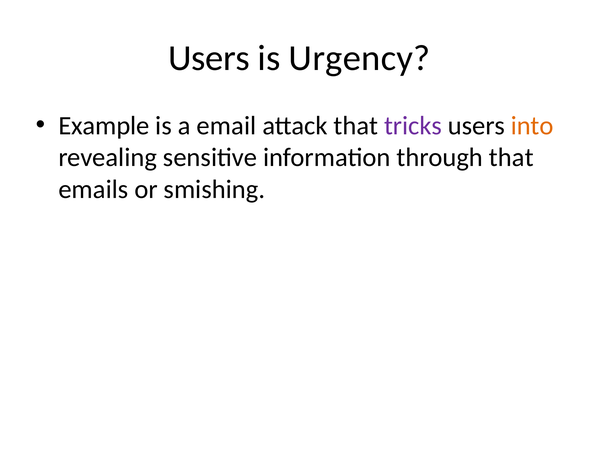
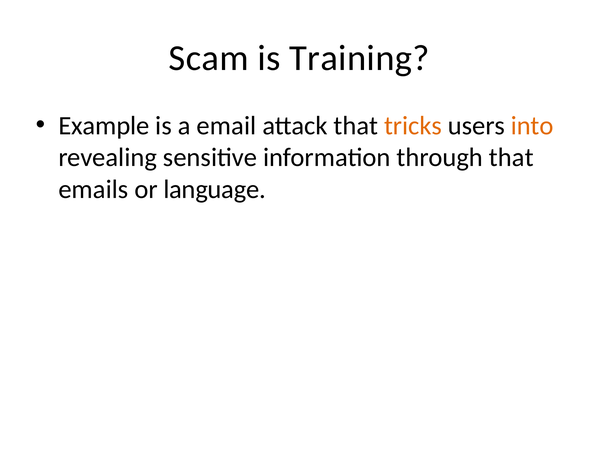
Users: Users -> Scam (209, 58)
Urgency: Urgency -> Training (359, 58)
tricks colour: purple -> orange (413, 126)
smishing: smishing -> language (215, 190)
